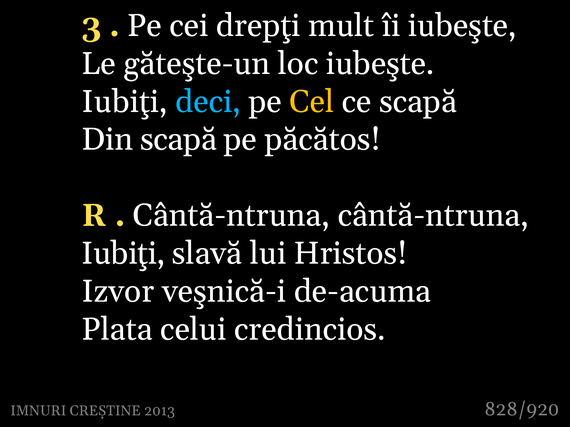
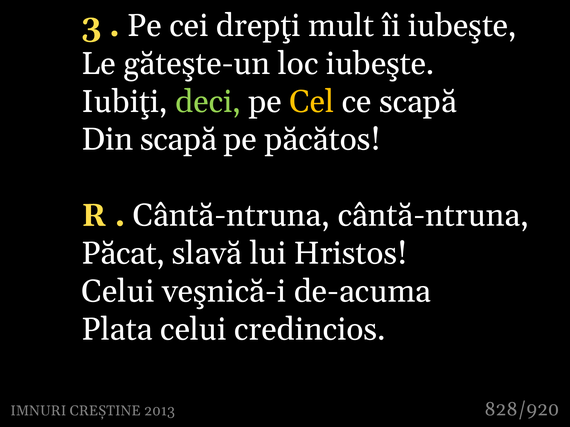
deci colour: light blue -> light green (208, 102)
Iubiţi: Iubiţi -> Păcat (123, 254)
Izvor: Izvor -> Celui (118, 292)
